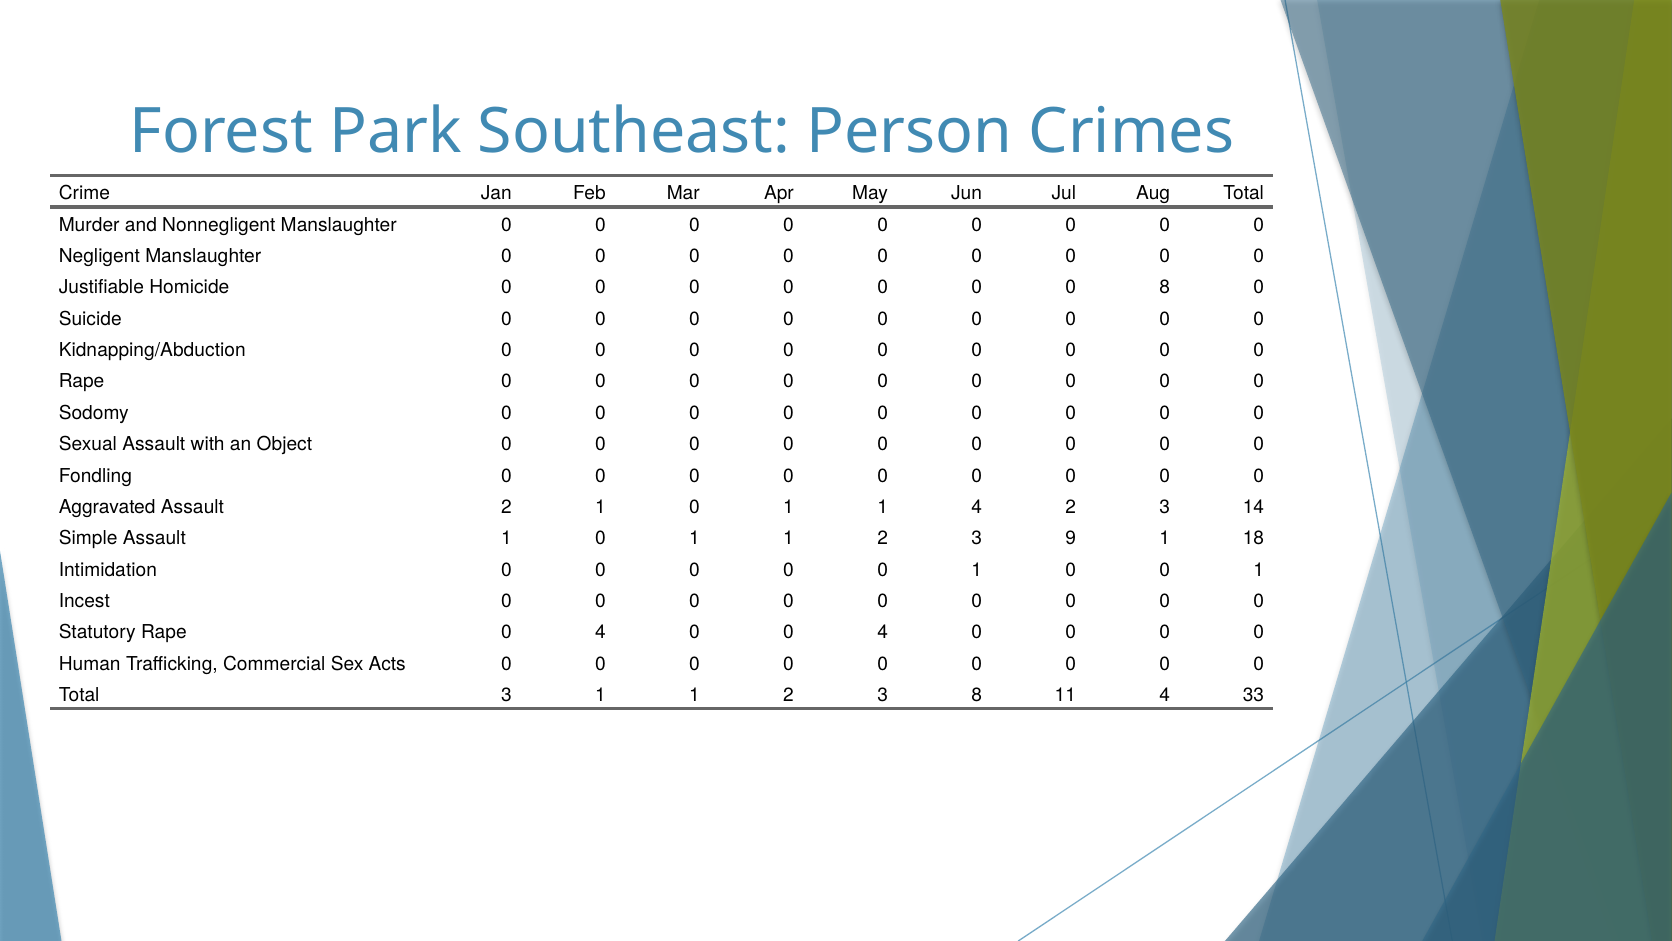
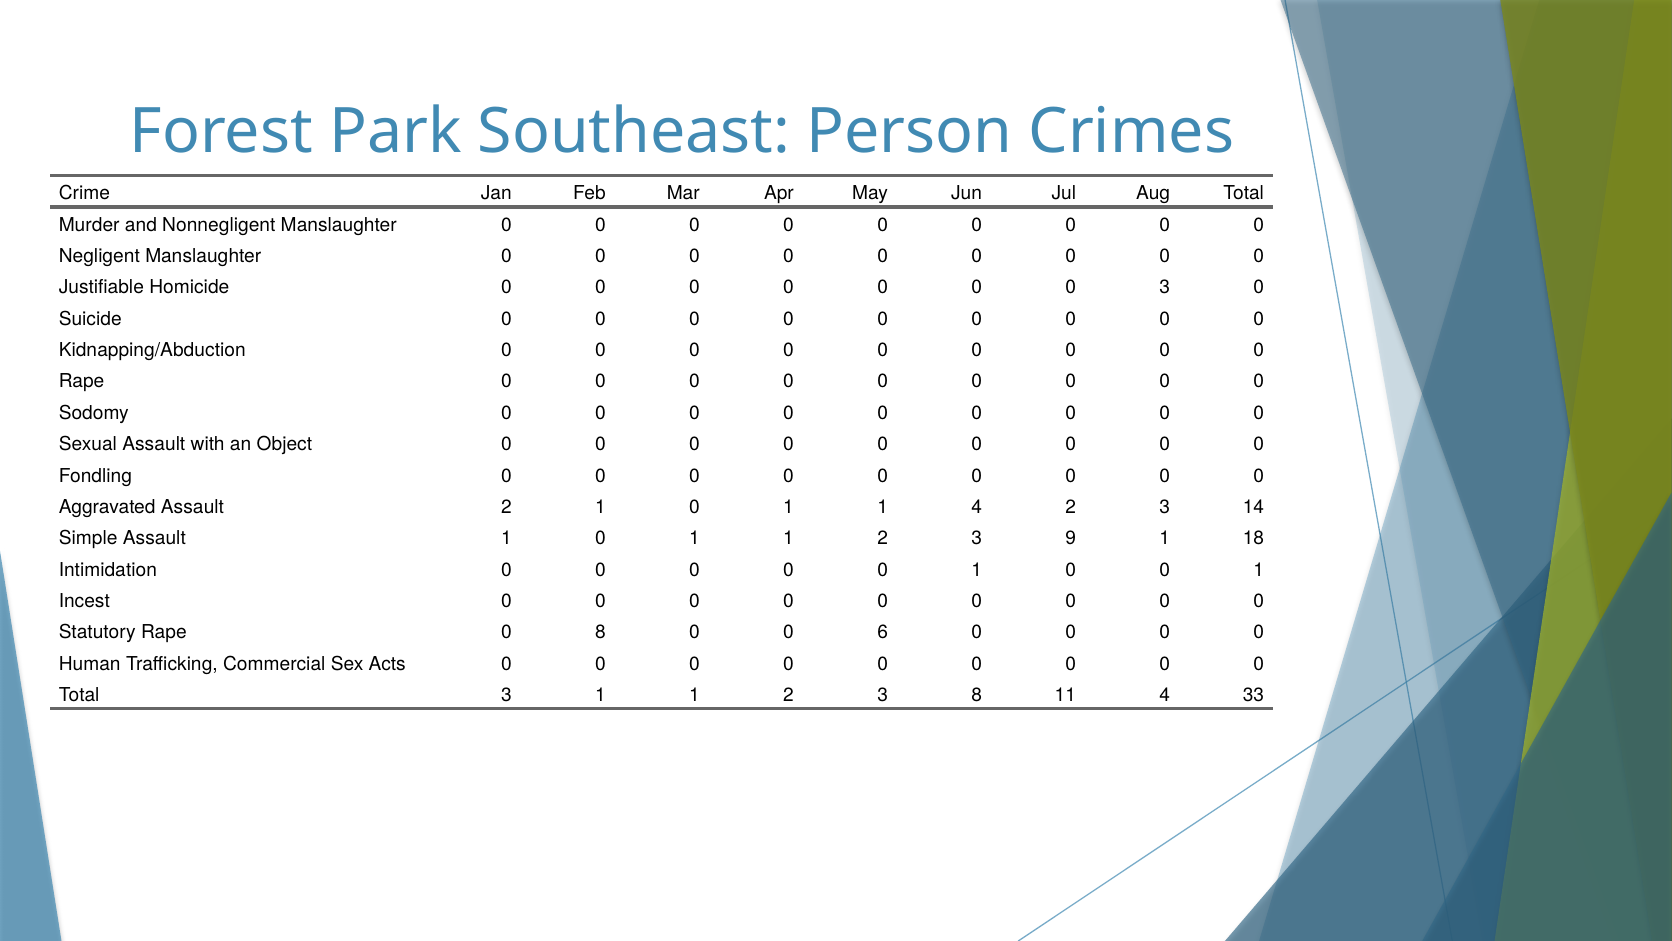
0 8: 8 -> 3 (1165, 287)
Rape 0 4: 4 -> 8 (600, 632)
0 0 4: 4 -> 6 (883, 632)
